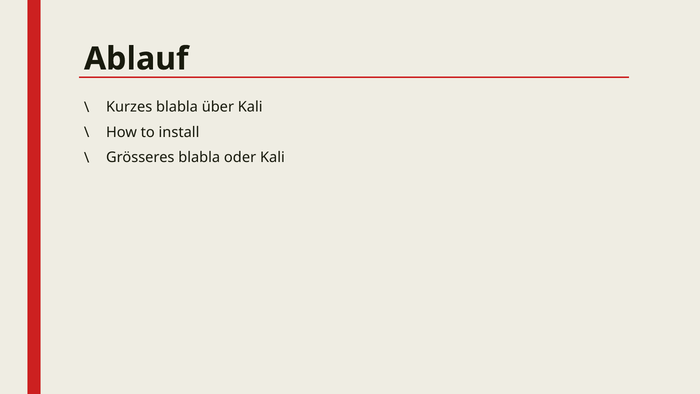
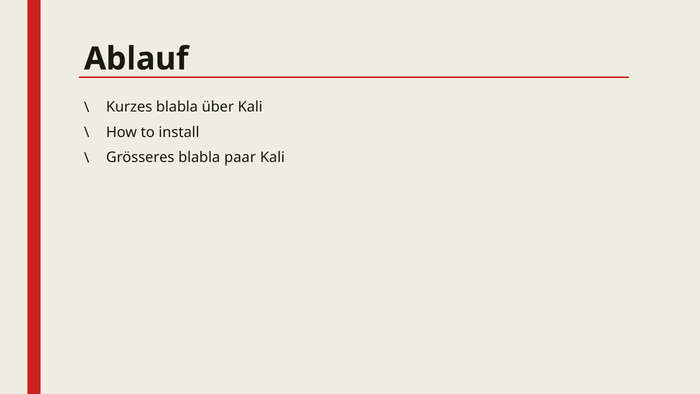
oder: oder -> paar (240, 157)
